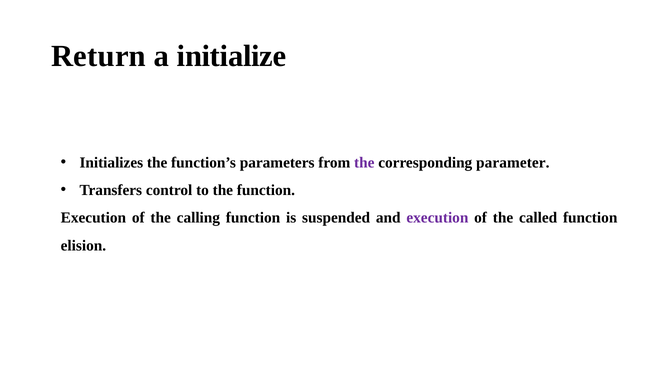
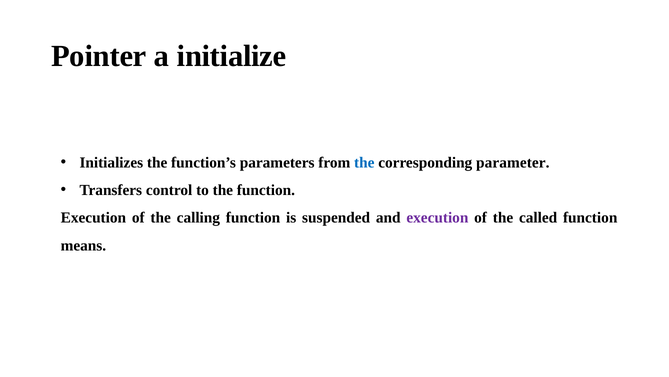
Return: Return -> Pointer (99, 56)
the colour: purple -> blue (364, 162)
elision: elision -> means (83, 245)
